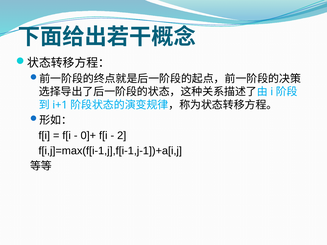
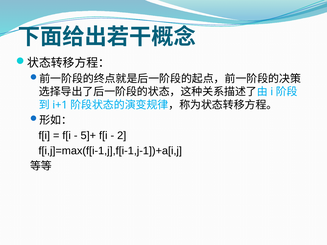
0]+: 0]+ -> 5]+ (88, 136)
